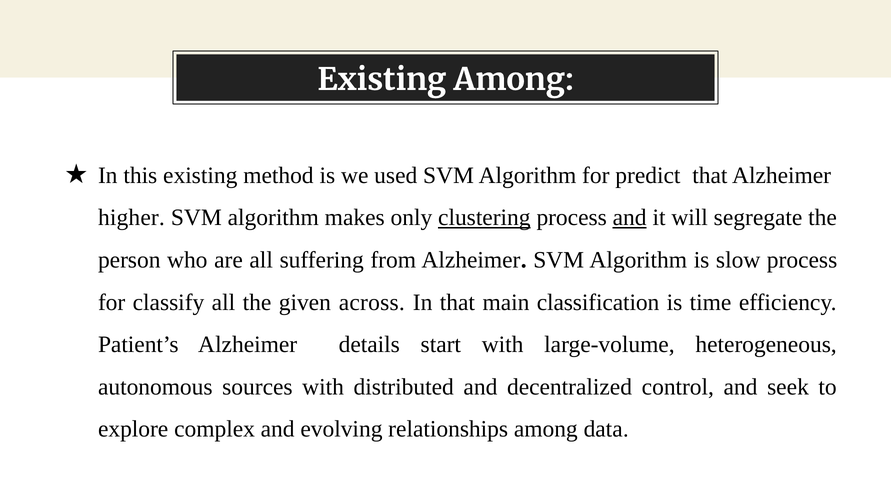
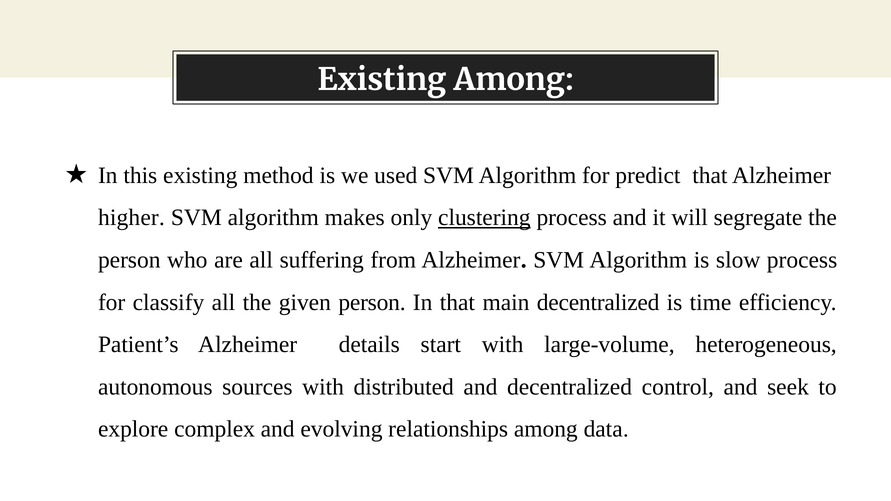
and underline: present -> none (630, 218)
given across: across -> person (372, 302)
main classification: classification -> decentralized (598, 302)
